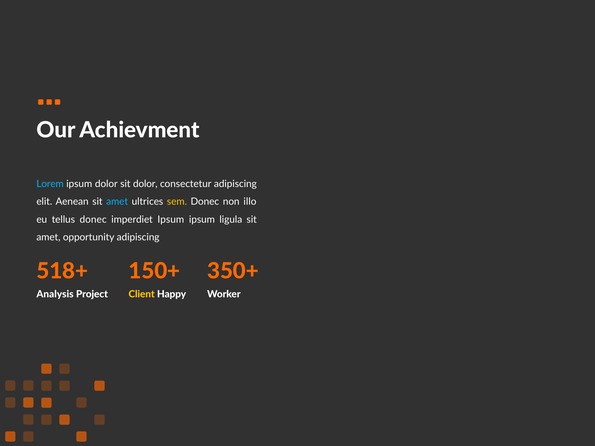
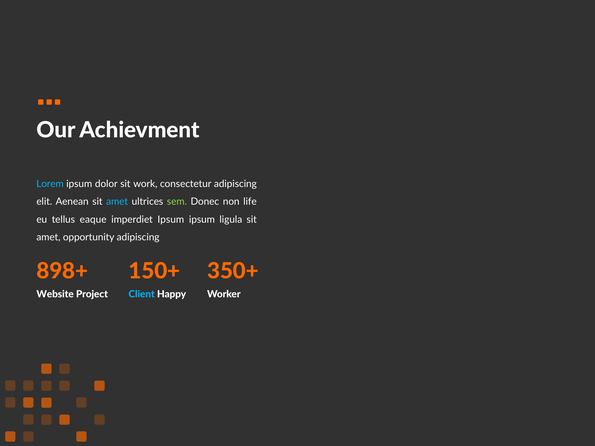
sit dolor: dolor -> work (145, 184)
sem colour: yellow -> light green (177, 202)
illo: illo -> life (250, 202)
tellus donec: donec -> eaque (93, 220)
518+: 518+ -> 898+ (62, 271)
Analysis: Analysis -> Website (55, 295)
Client colour: yellow -> light blue (142, 295)
